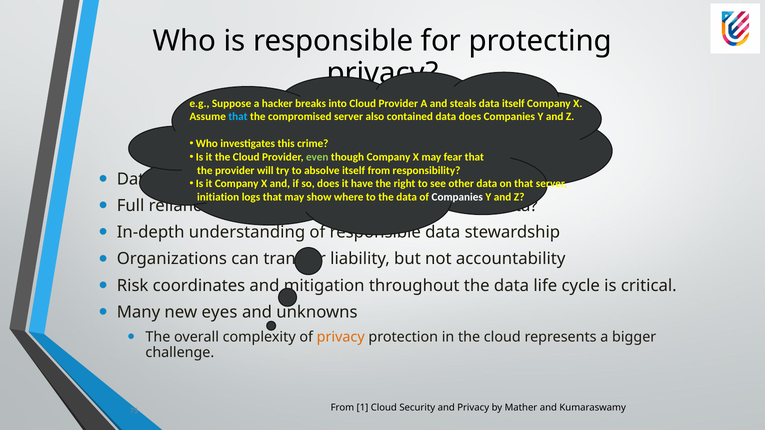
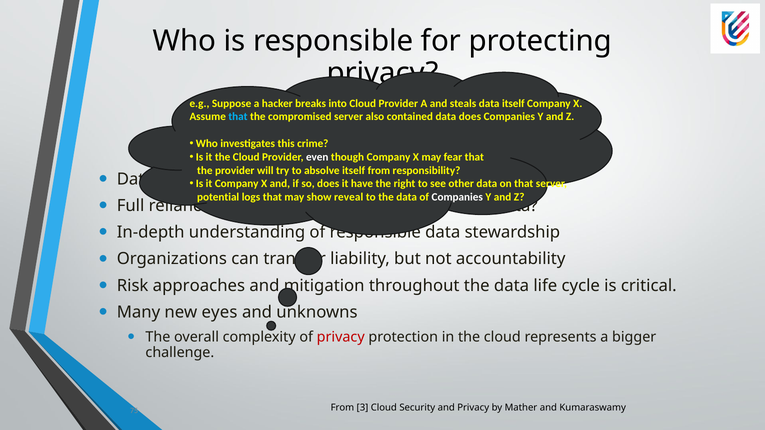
even colour: light green -> white (317, 157)
initiation: initiation -> potential (218, 197)
where: where -> reveal (349, 197)
coordinates: coordinates -> approaches (199, 286)
privacy colour: orange -> red (341, 337)
1: 1 -> 3 (362, 408)
